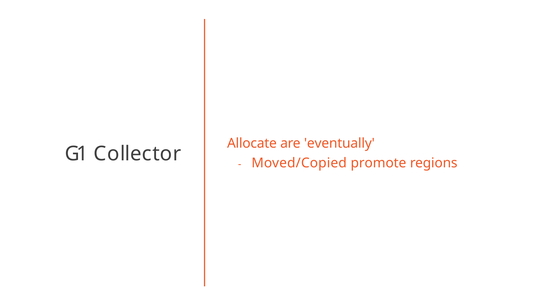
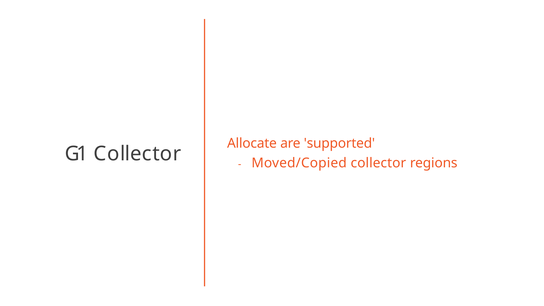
eventually: eventually -> supported (339, 143)
Moved/Copied promote: promote -> collector (378, 163)
